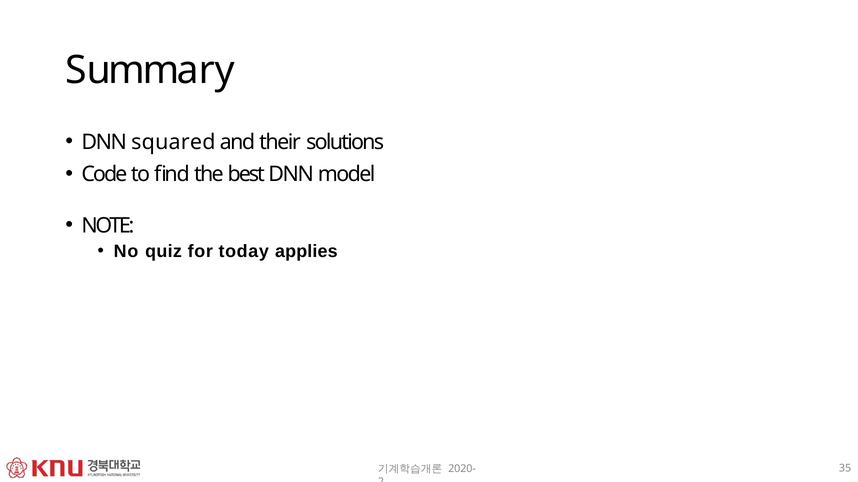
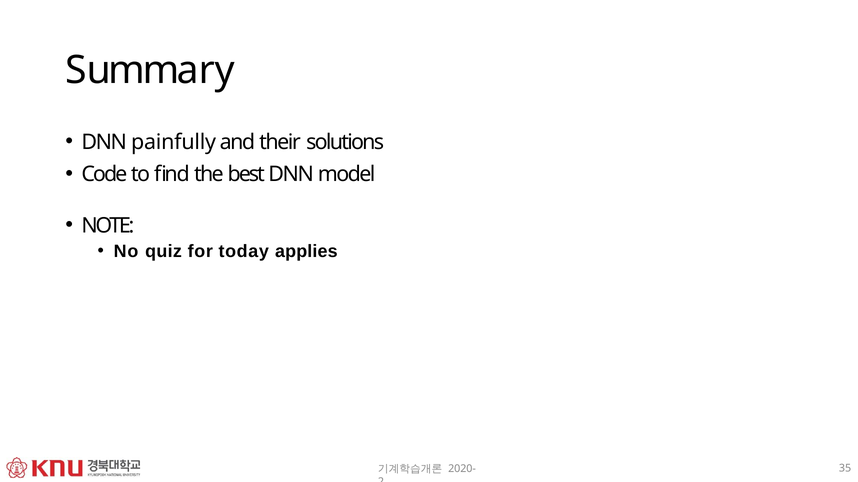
squared: squared -> painfully (174, 142)
